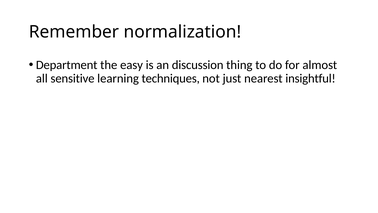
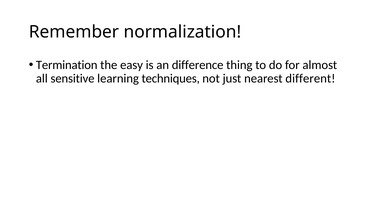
Department: Department -> Termination (67, 65)
discussion: discussion -> difference (198, 65)
insightful: insightful -> different (310, 78)
